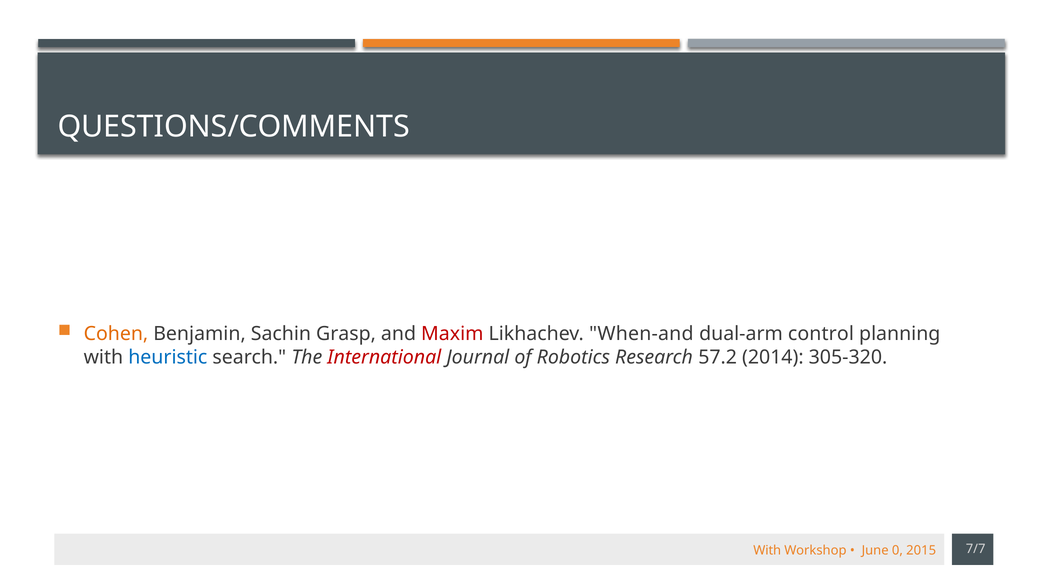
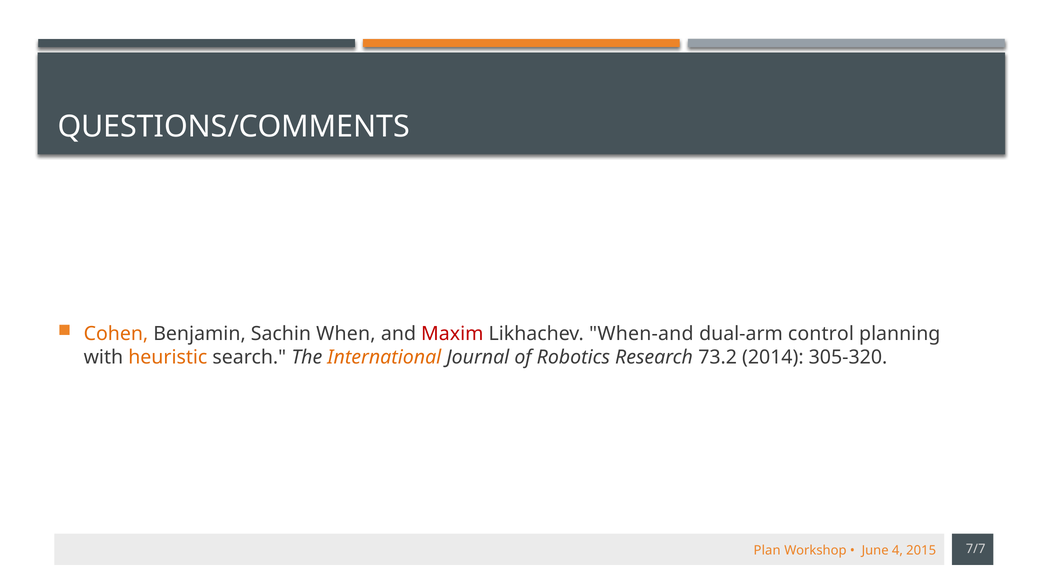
Grasp: Grasp -> When (346, 333)
heuristic colour: blue -> orange (168, 357)
International colour: red -> orange (384, 357)
57.2: 57.2 -> 73.2 (718, 357)
With: With -> Plan (767, 550)
0: 0 -> 4 (897, 550)
